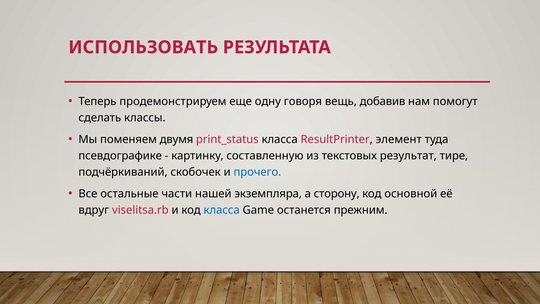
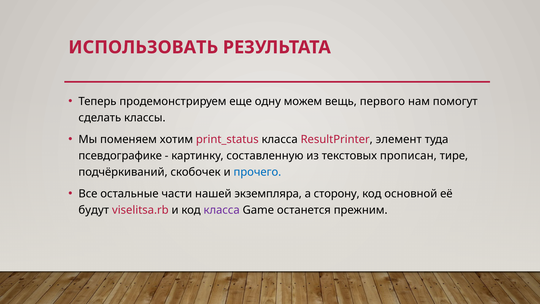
говоря: говоря -> можем (303, 101)
добавив: добавив -> первого (382, 101)
двумя: двумя -> хотим (176, 139)
результат: результат -> прописан (408, 156)
вдруг: вдруг -> будут (94, 210)
класса colour: blue -> purple (222, 210)
